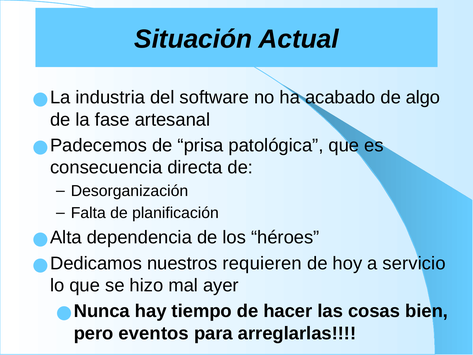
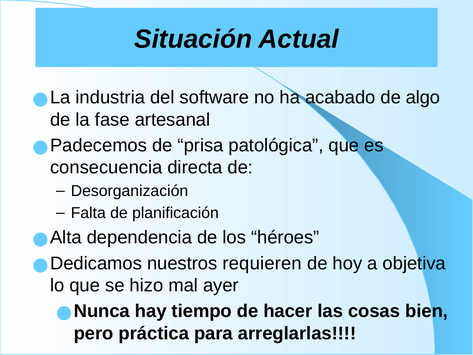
servicio: servicio -> objetiva (414, 263)
eventos: eventos -> práctica (154, 333)
